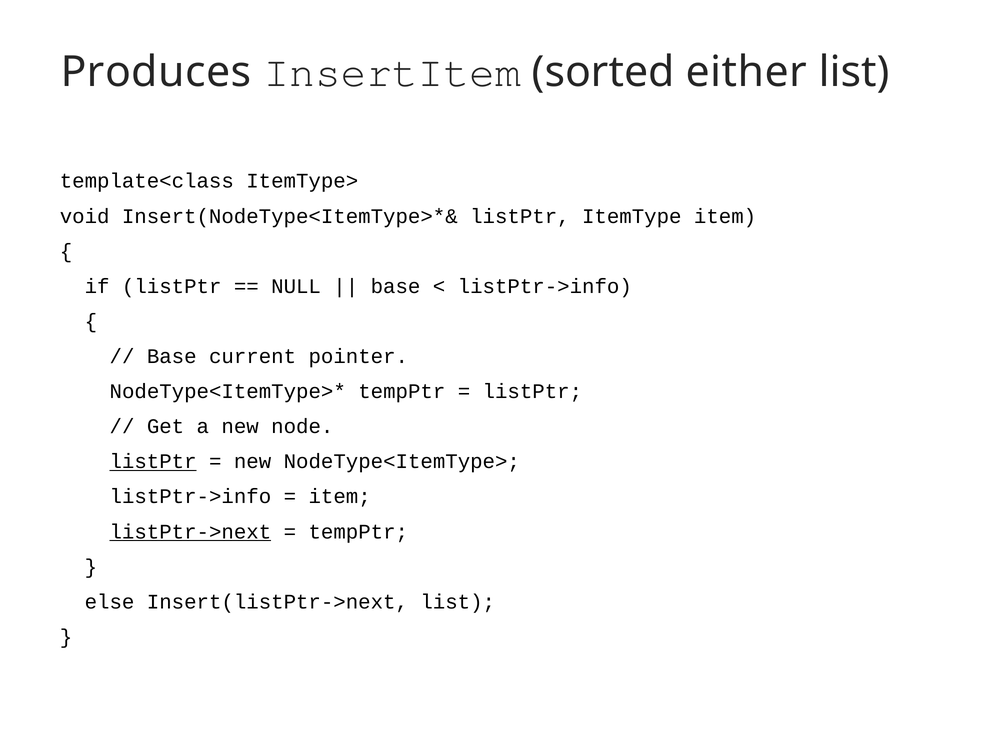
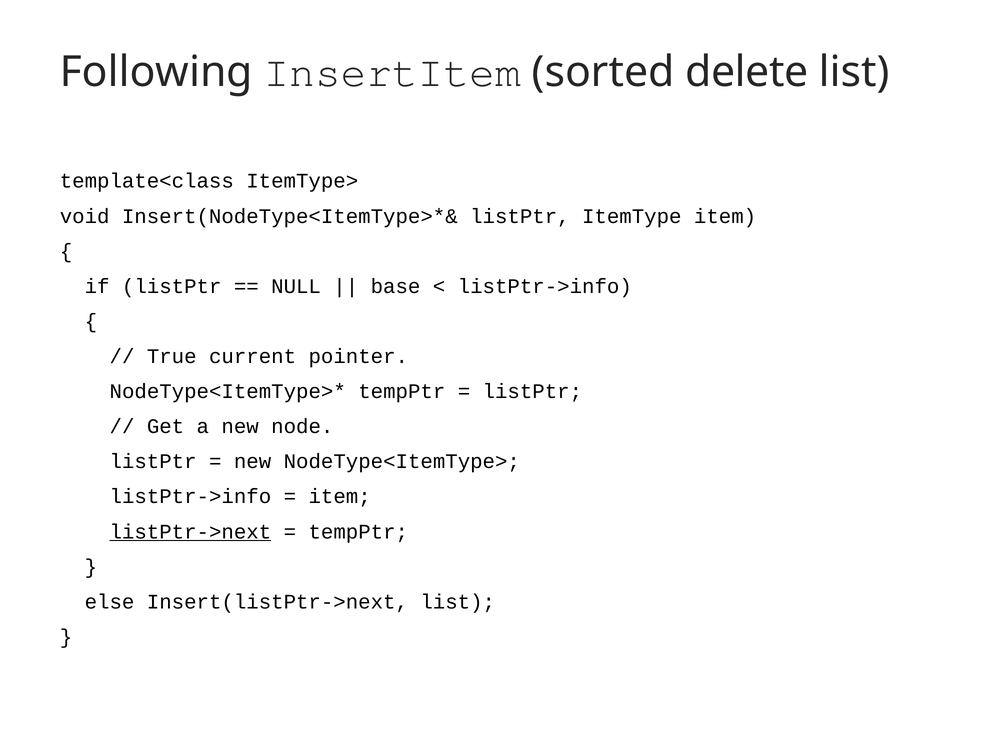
Produces: Produces -> Following (156, 72)
either: either -> delete (747, 72)
Base: Base -> True (172, 356)
listPtr underline: present -> none (153, 462)
